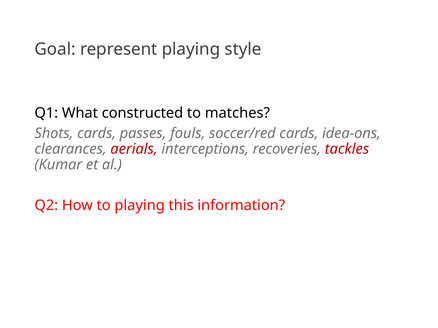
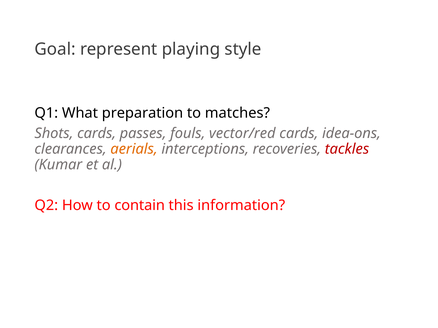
constructed: constructed -> preparation (142, 113)
soccer/red: soccer/red -> vector/red (242, 133)
aerials colour: red -> orange (134, 149)
to playing: playing -> contain (140, 206)
